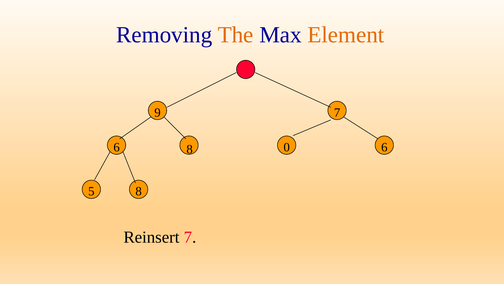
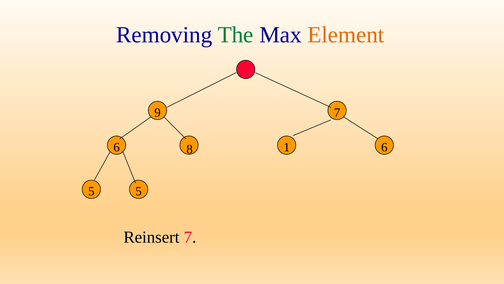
The colour: orange -> green (236, 35)
0: 0 -> 1 (287, 147)
5 8: 8 -> 5 (139, 191)
